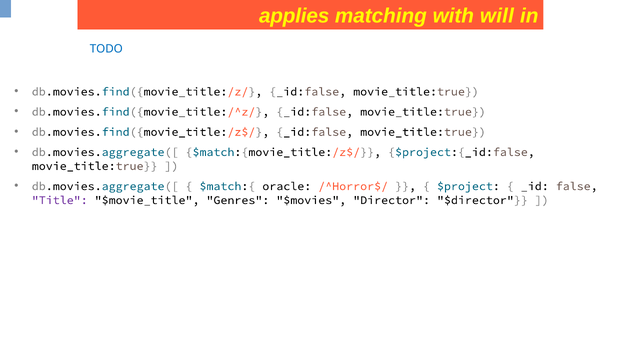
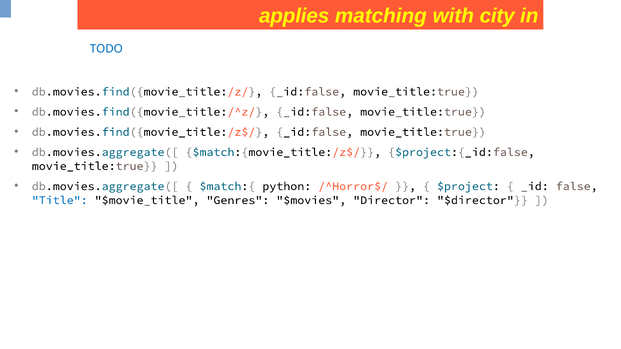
will: will -> city (497, 16)
oracle: oracle -> python (287, 186)
Title colour: purple -> blue (60, 200)
